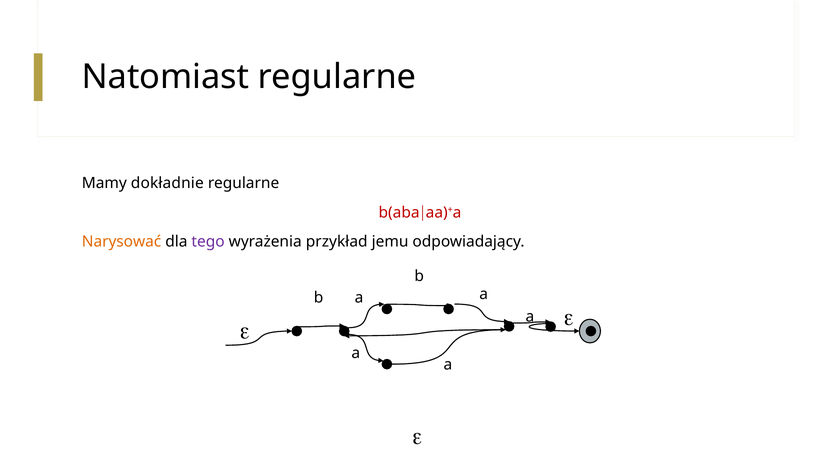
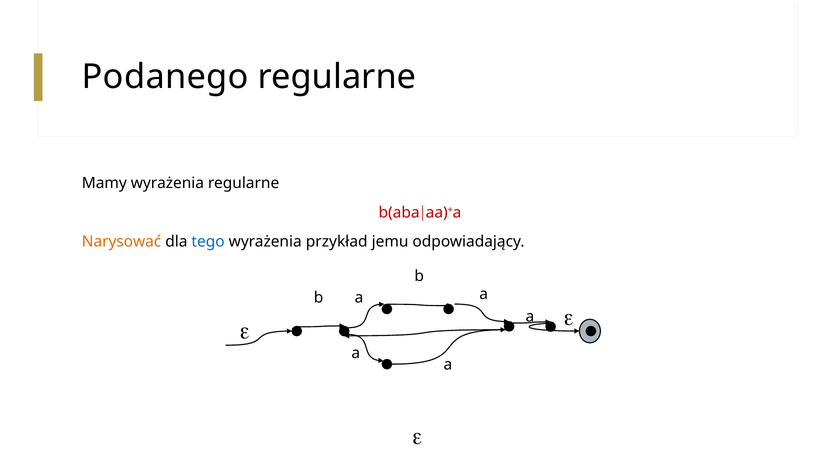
Natomiast: Natomiast -> Podanego (165, 77)
Mamy dokładnie: dokładnie -> wyrażenia (167, 183)
tego colour: purple -> blue (208, 241)
